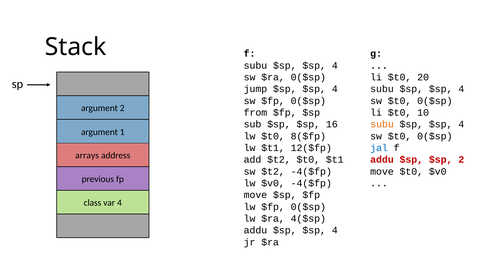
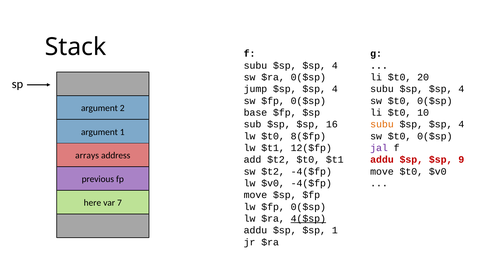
from: from -> base (255, 113)
jal colour: blue -> purple (379, 148)
$sp 2: 2 -> 9 (461, 160)
class: class -> here (92, 203)
var 4: 4 -> 7 (119, 203)
4($sp underline: none -> present (308, 219)
addu $sp $sp 4: 4 -> 1 (335, 230)
